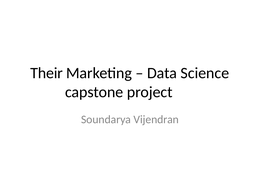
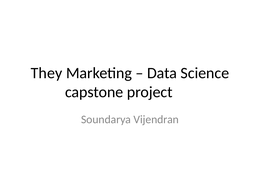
Their: Their -> They (46, 73)
